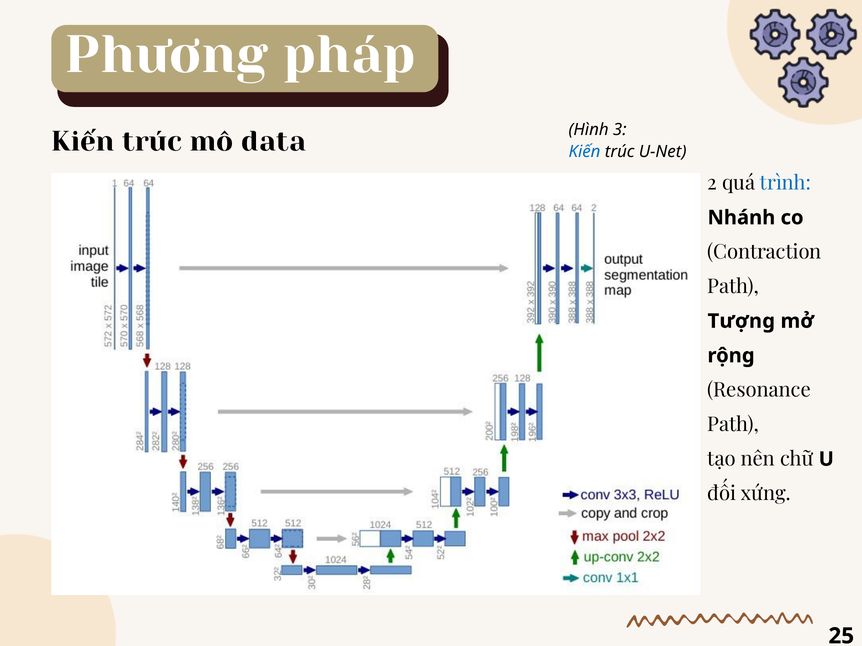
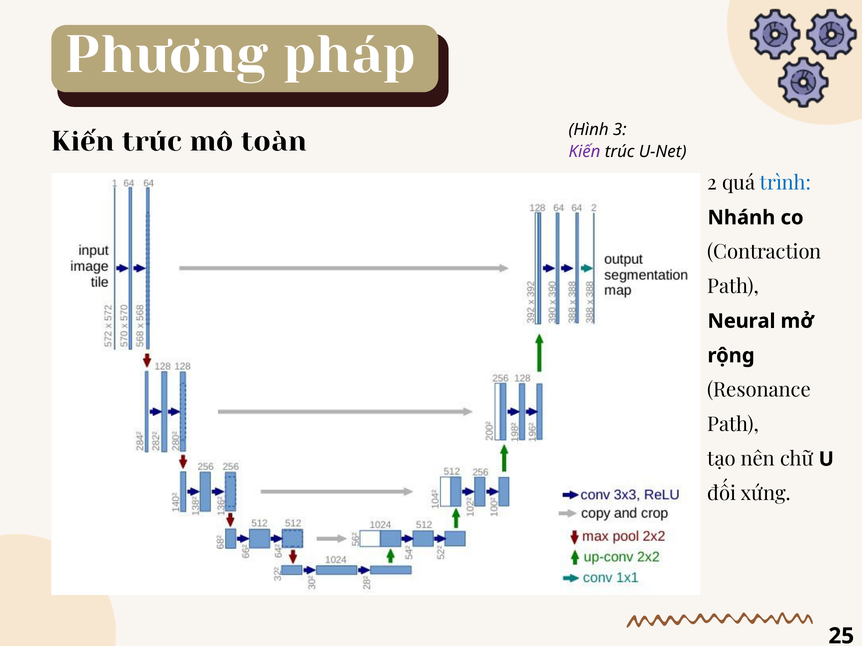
data: data -> toàn (274, 141)
Kiến colour: blue -> purple (585, 152)
Tượng: Tượng -> Neural (741, 321)
